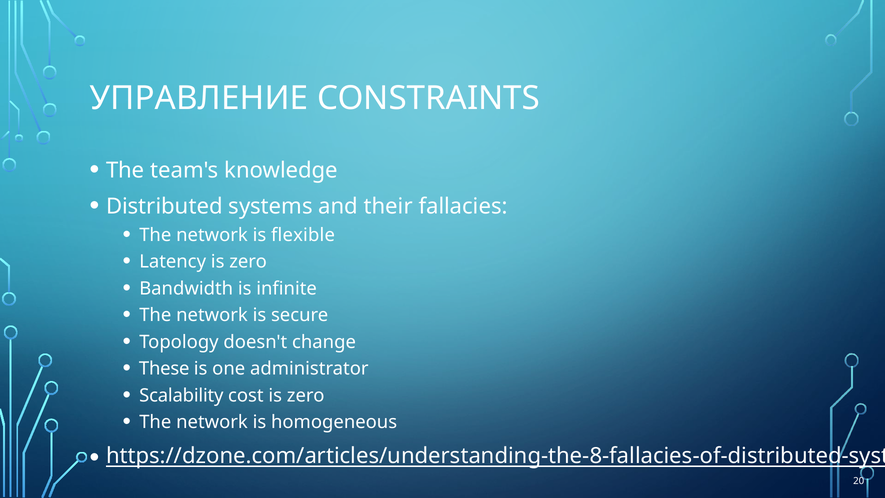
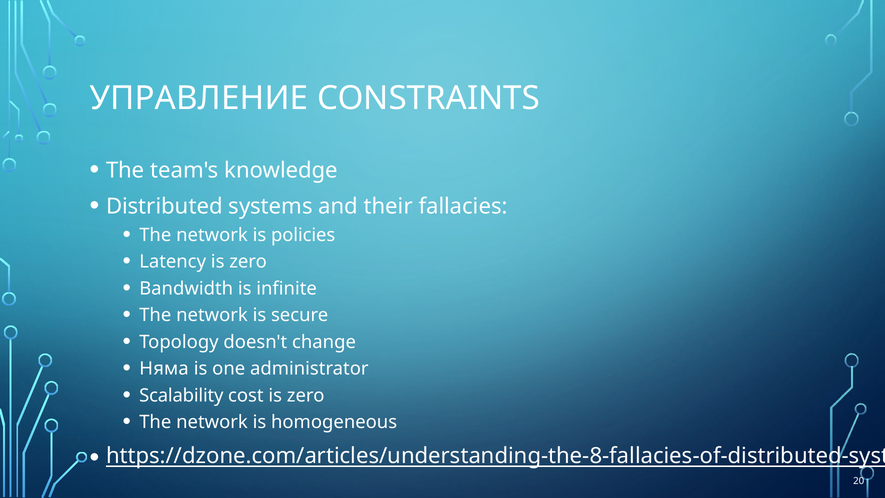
flexible: flexible -> policies (303, 235)
These: These -> Няма (164, 369)
